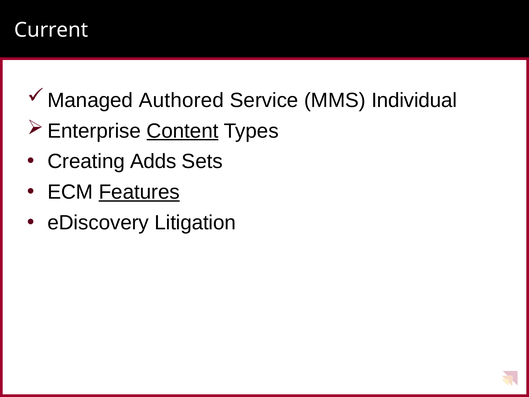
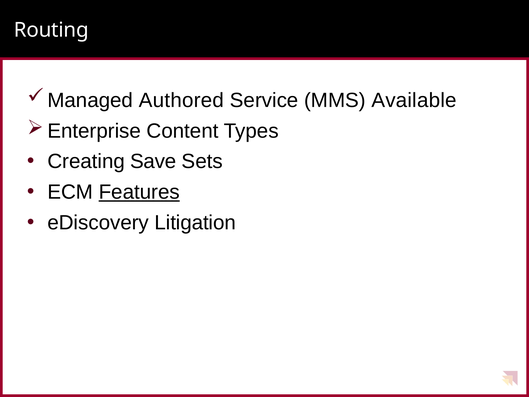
Current: Current -> Routing (51, 30)
Individual: Individual -> Available (414, 100)
Content underline: present -> none (183, 131)
Adds: Adds -> Save (153, 161)
